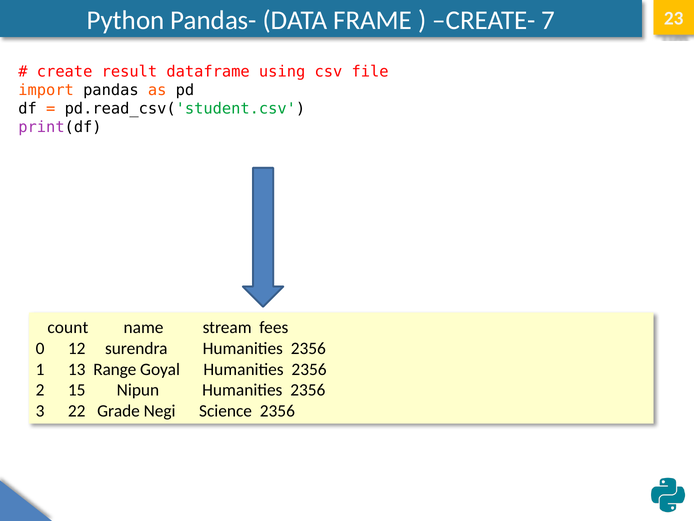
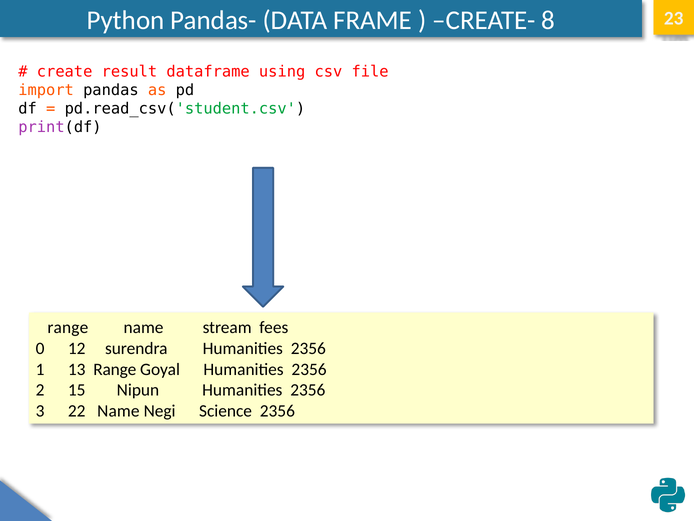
7: 7 -> 8 (548, 20)
count: count -> range (68, 327)
22 Grade: Grade -> Name (118, 411)
